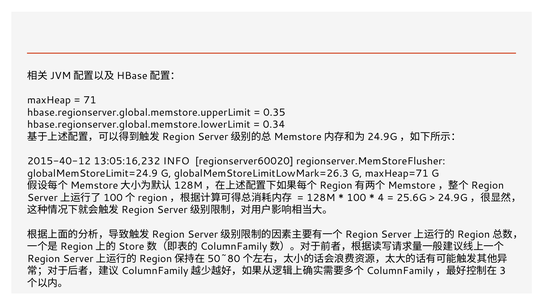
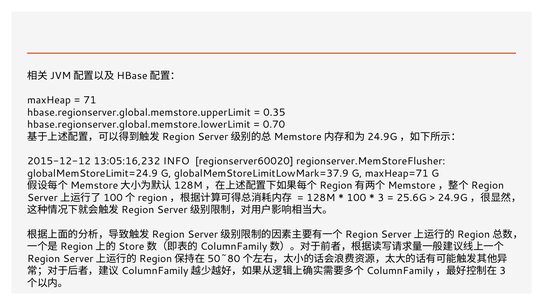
0.34: 0.34 -> 0.70 (274, 125)
2015-40-12: 2015-40-12 -> 2015-12-12 (59, 161)
globalMemStoreLimitLowMark=26.3: globalMemStoreLimitLowMark=26.3 -> globalMemStoreLimitLowMark=37.9 (261, 174)
4: 4 -> 3 (381, 198)
